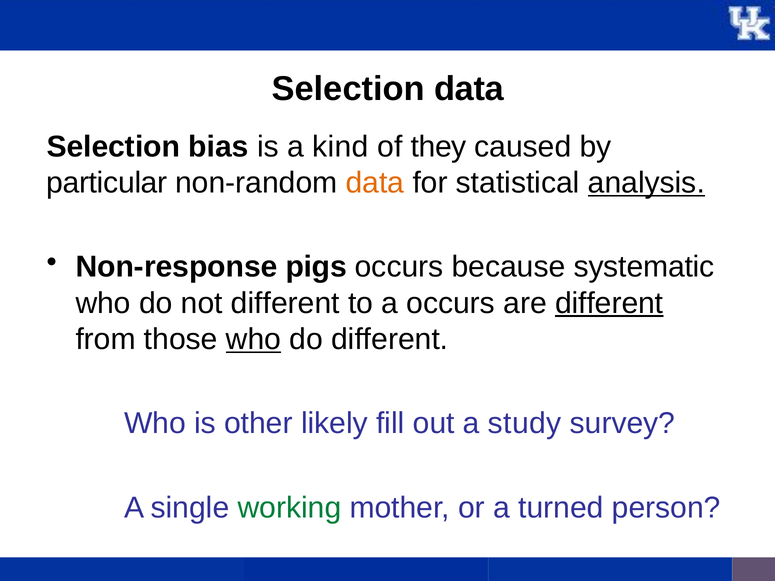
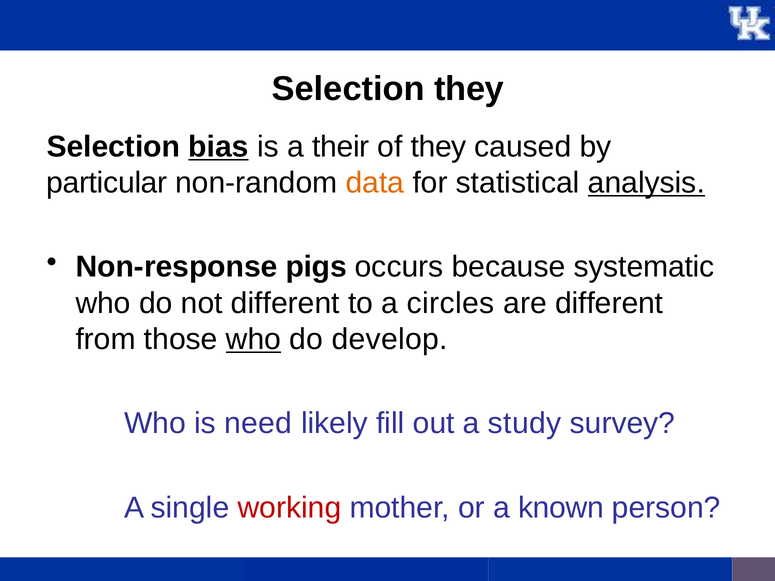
Selection data: data -> they (469, 89)
bias underline: none -> present (219, 147)
kind: kind -> their (341, 147)
a occurs: occurs -> circles (451, 303)
different underline: present -> none (609, 303)
do different: different -> develop (390, 339)
other: other -> need (258, 424)
working colour: green -> red (289, 508)
turned: turned -> known (561, 508)
